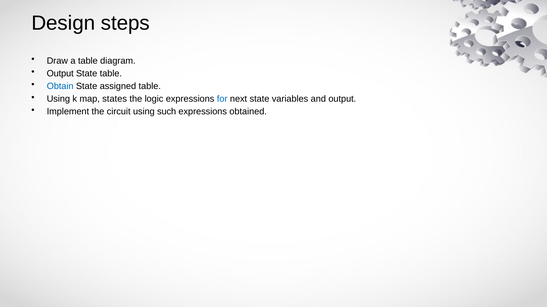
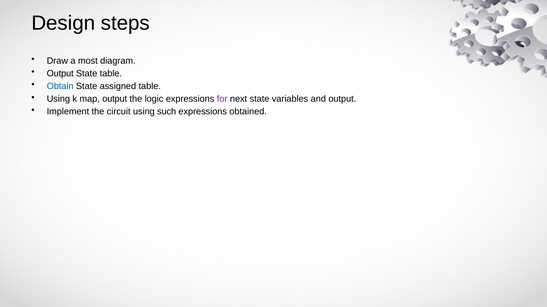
a table: table -> most (88, 61)
map states: states -> output (115, 99)
for colour: blue -> purple (222, 99)
